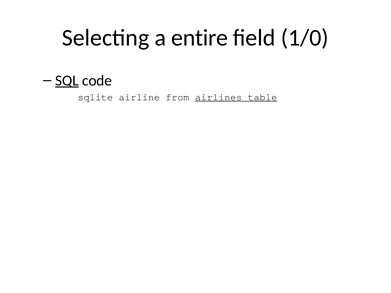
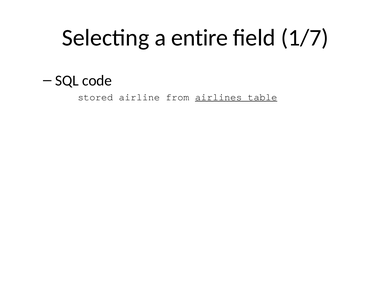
1/0: 1/0 -> 1/7 (305, 38)
SQL underline: present -> none (67, 81)
sqlite: sqlite -> stored (95, 97)
